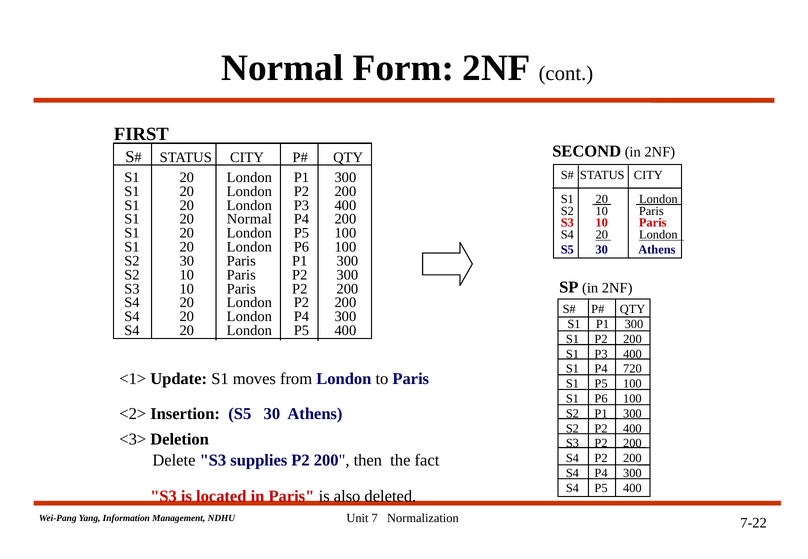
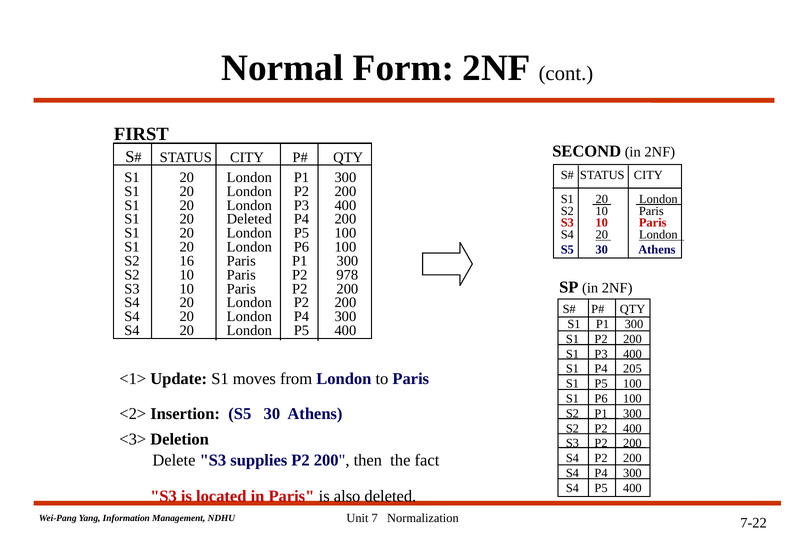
20 Normal: Normal -> Deleted (249, 219)
S2 30: 30 -> 16 (187, 261)
P2 300: 300 -> 978 (347, 275)
720: 720 -> 205 (632, 369)
